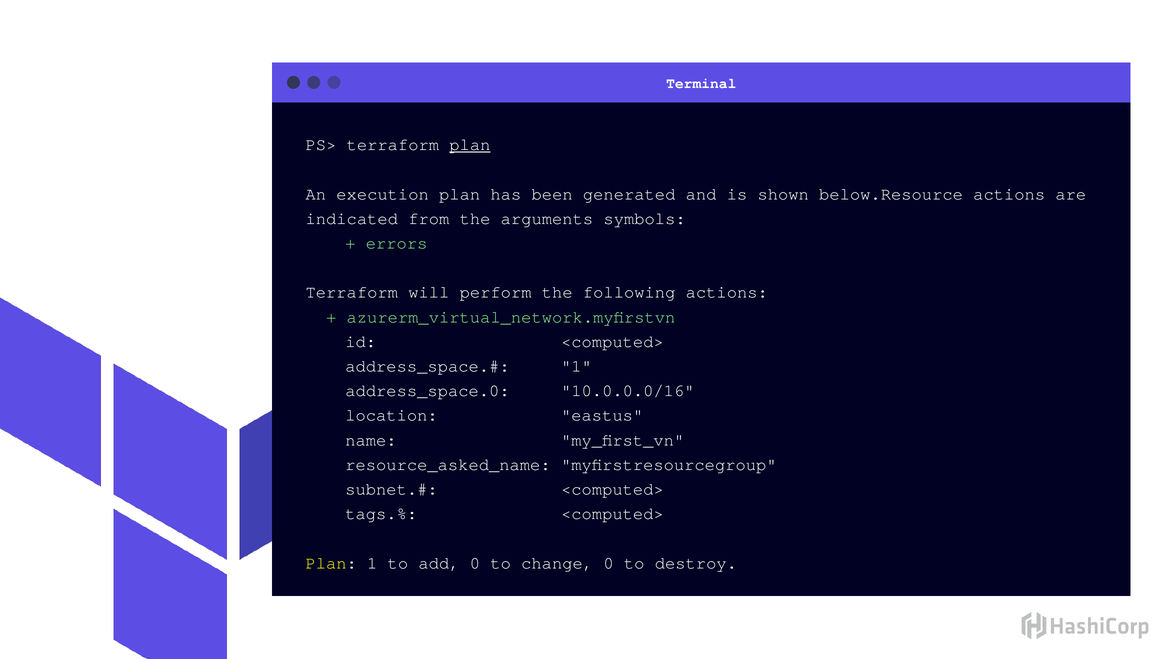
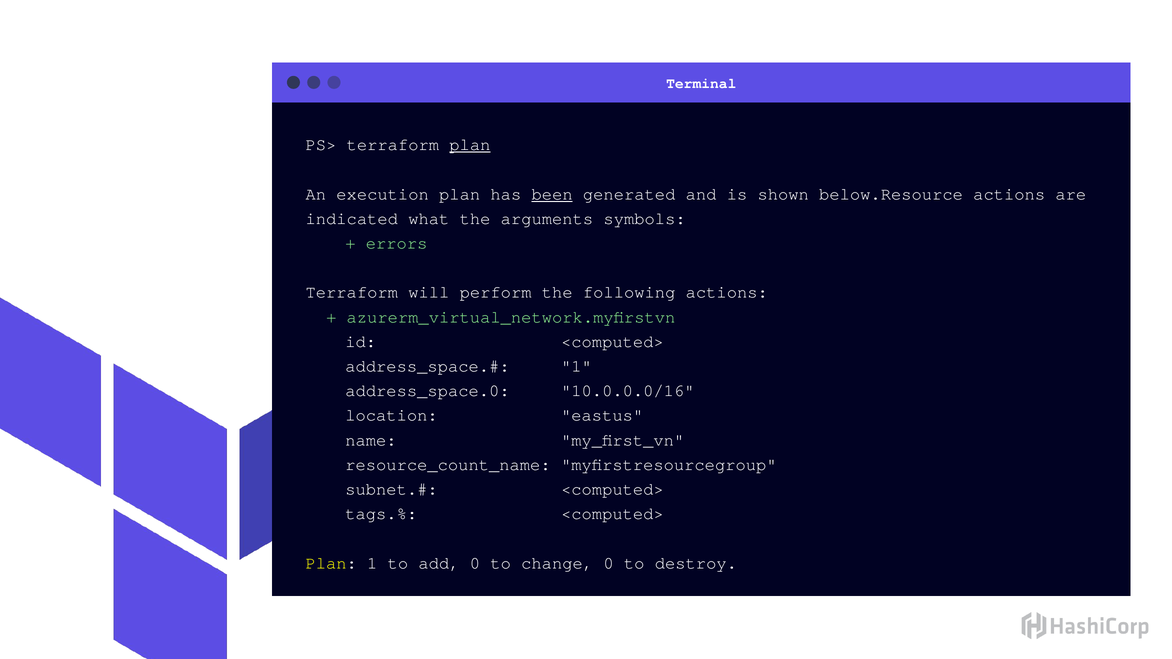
been underline: none -> present (552, 194)
from: from -> what (429, 219)
resource_asked_name: resource_asked_name -> resource_count_name (448, 465)
